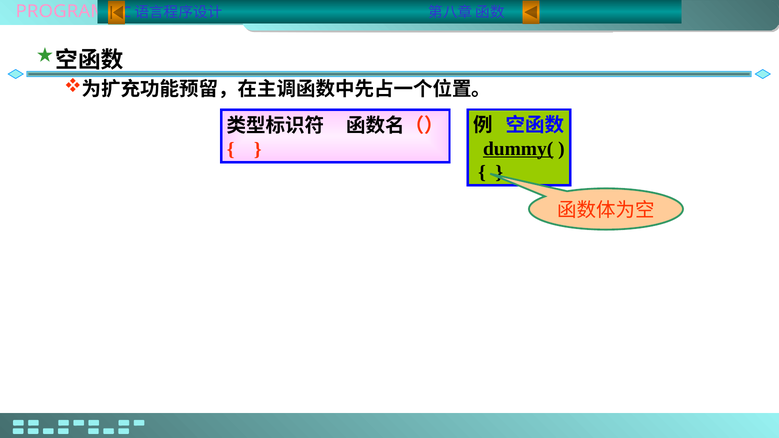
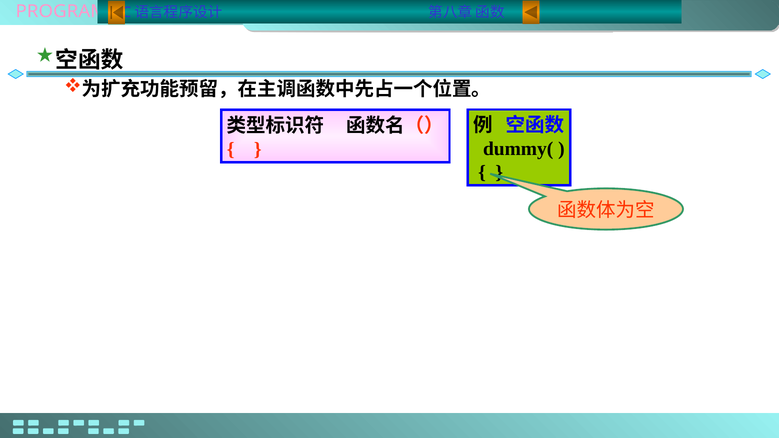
dummy( underline: present -> none (518, 149)
